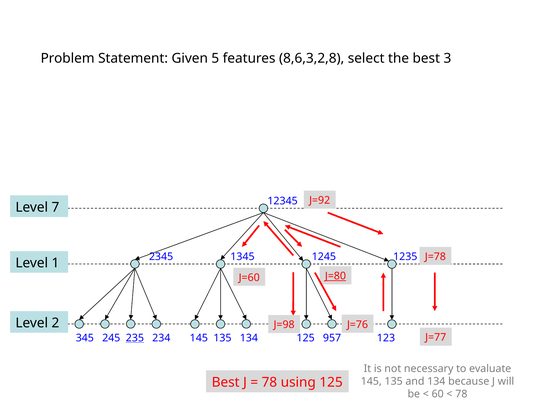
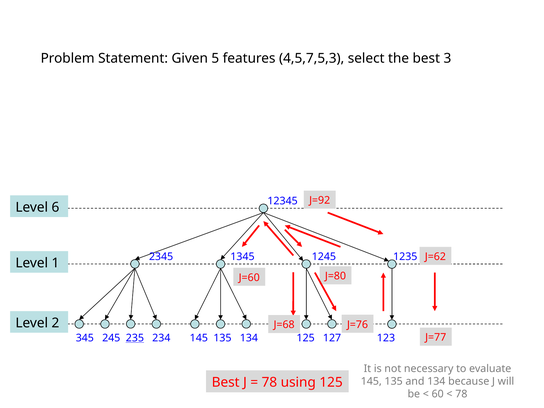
8,6,3,2,8: 8,6,3,2,8 -> 4,5,7,5,3 (312, 58)
7: 7 -> 6 (55, 207)
J=78: J=78 -> J=62 (435, 257)
J=80 underline: present -> none (335, 276)
J=98: J=98 -> J=68 (284, 325)
957: 957 -> 127 (332, 338)
